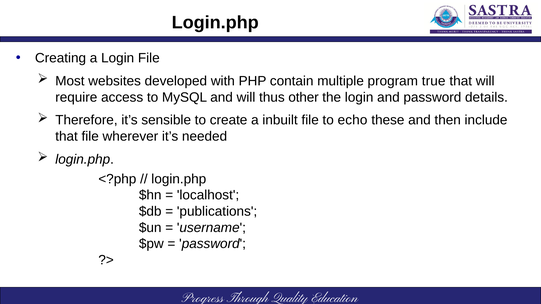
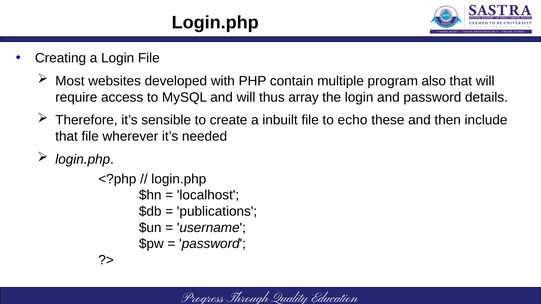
true: true -> also (434, 81)
other: other -> array (304, 97)
